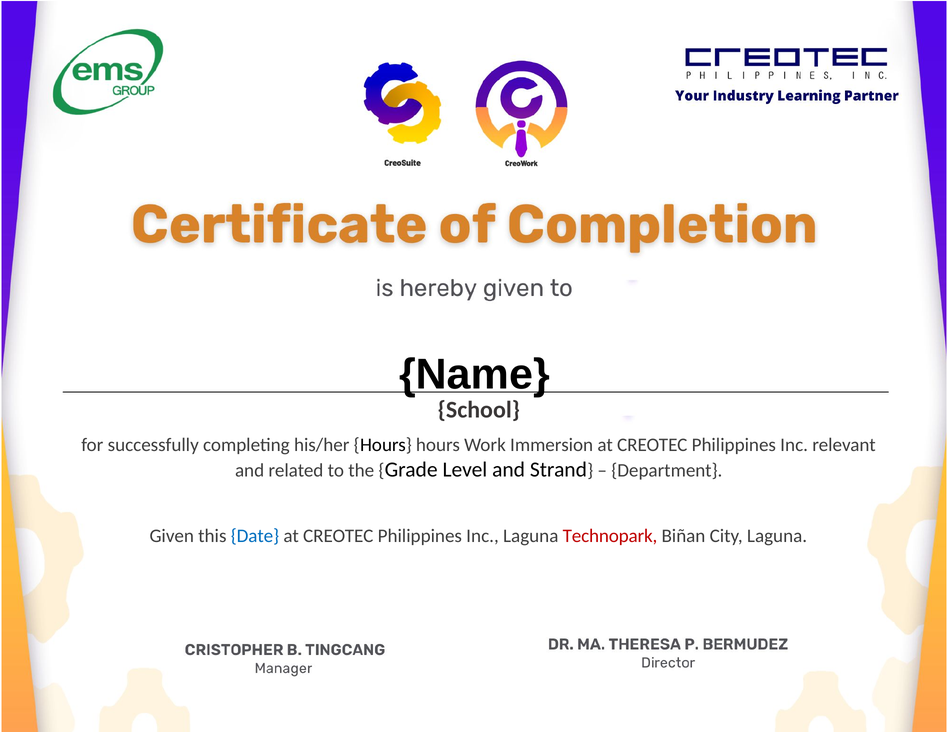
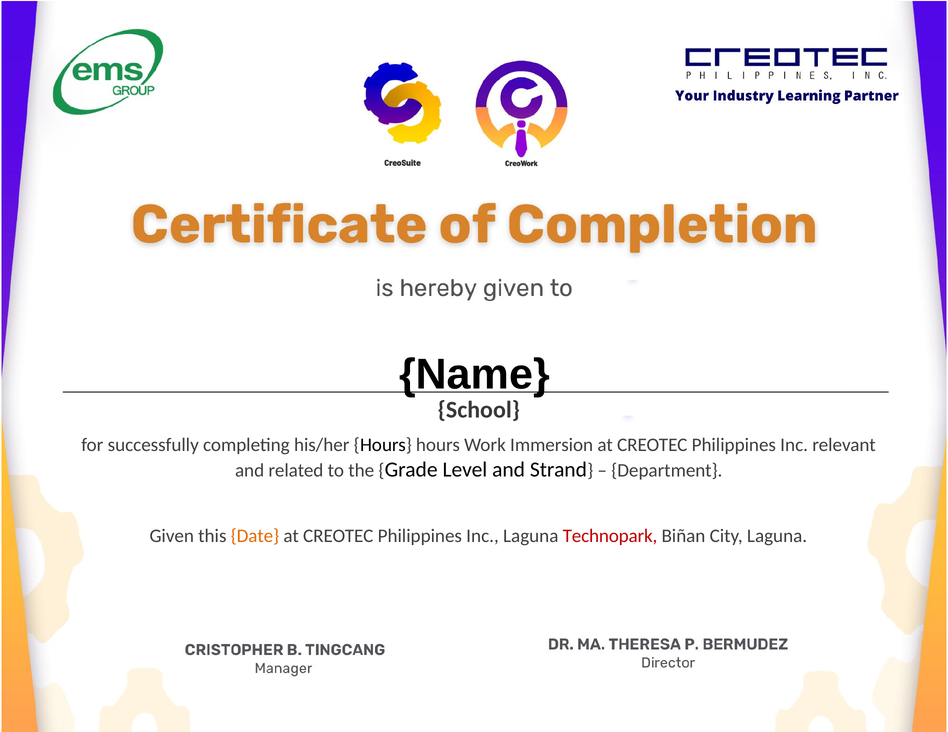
Date colour: blue -> orange (255, 536)
